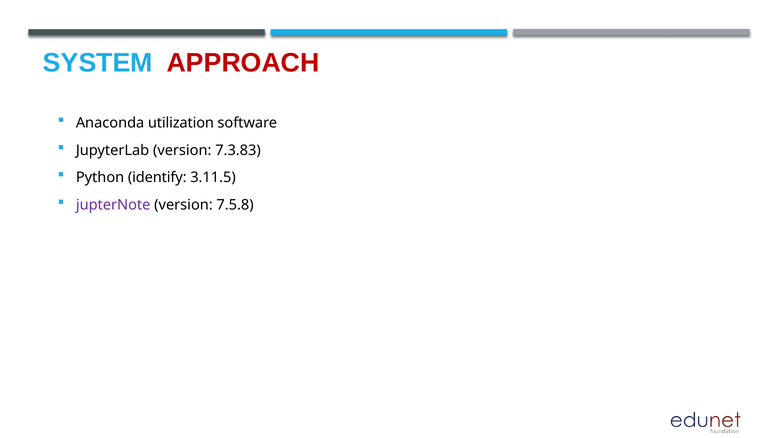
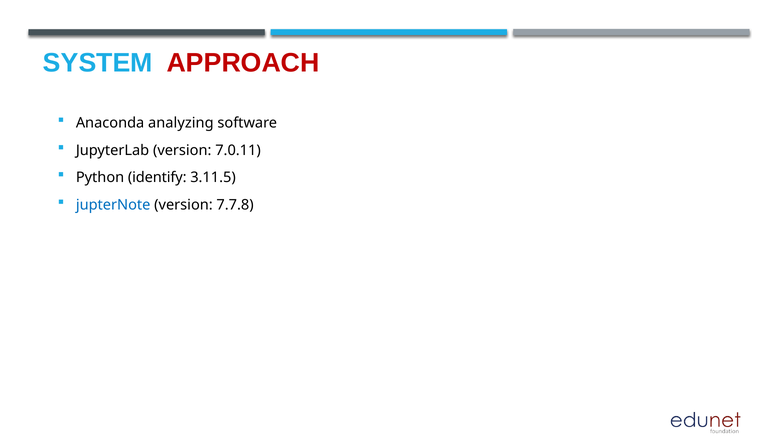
utilization: utilization -> analyzing (181, 123)
7.3.83: 7.3.83 -> 7.0.11 (238, 150)
jupterNote colour: purple -> blue (113, 205)
7.5.8: 7.5.8 -> 7.7.8 (235, 205)
